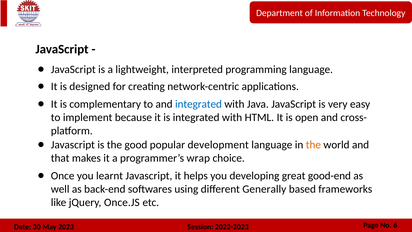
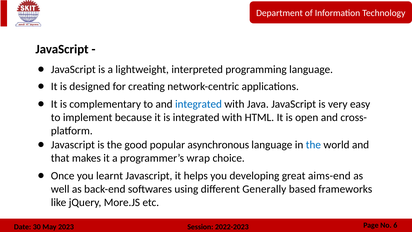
development: development -> asynchronous (218, 145)
the colour: orange -> blue (313, 145)
good-end: good-end -> aims-end (329, 176)
Once.JS: Once.JS -> More.JS (122, 202)
